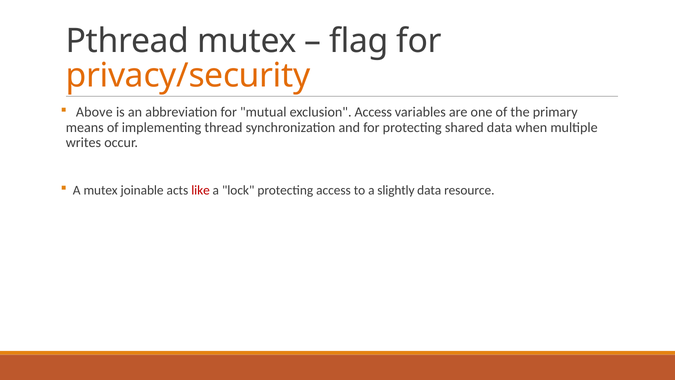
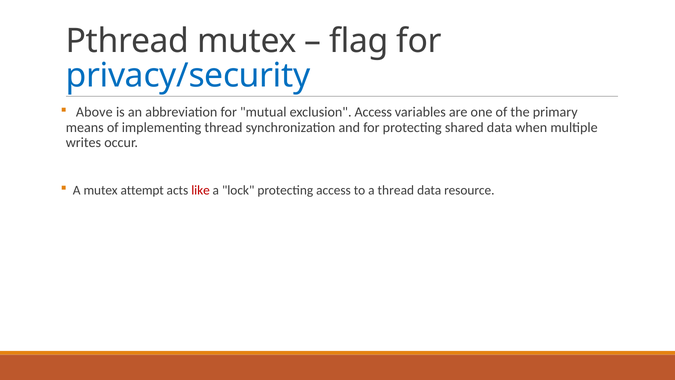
privacy/security colour: orange -> blue (188, 76)
joinable: joinable -> attempt (142, 190)
a slightly: slightly -> thread (396, 190)
